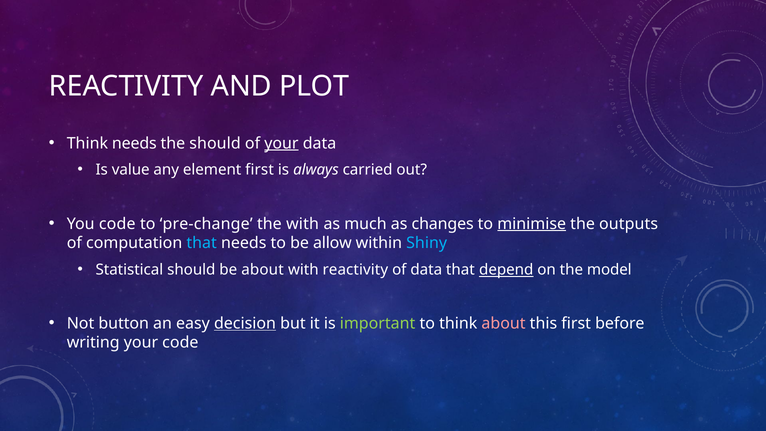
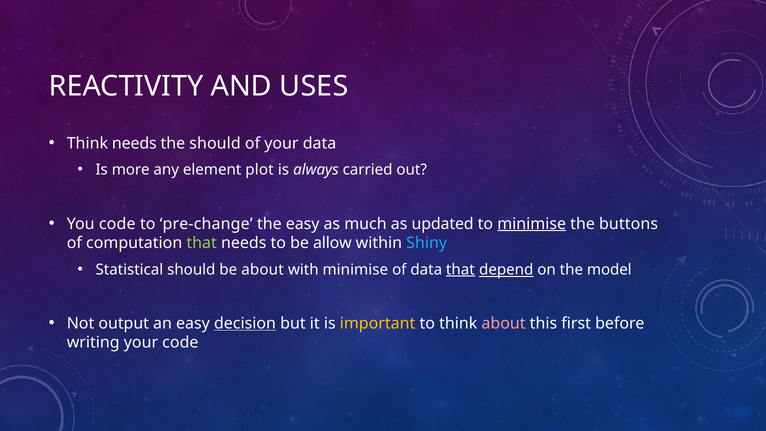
PLOT: PLOT -> USES (314, 86)
your underline: present -> none (281, 143)
value: value -> more (131, 170)
element first: first -> plot (260, 170)
the with: with -> easy (303, 224)
changes: changes -> updated (443, 224)
outputs: outputs -> buttons (629, 224)
that colour: light blue -> light green (202, 243)
with reactivity: reactivity -> minimise (355, 269)
that underline: none -> present (460, 269)
button: button -> output (124, 323)
important colour: light green -> yellow (378, 323)
